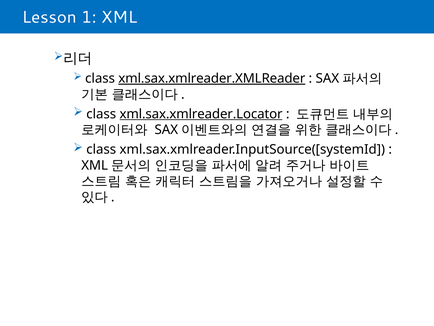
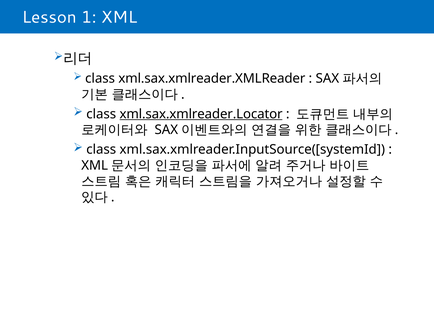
xml.sax.xmlreader.XMLReader underline: present -> none (212, 78)
